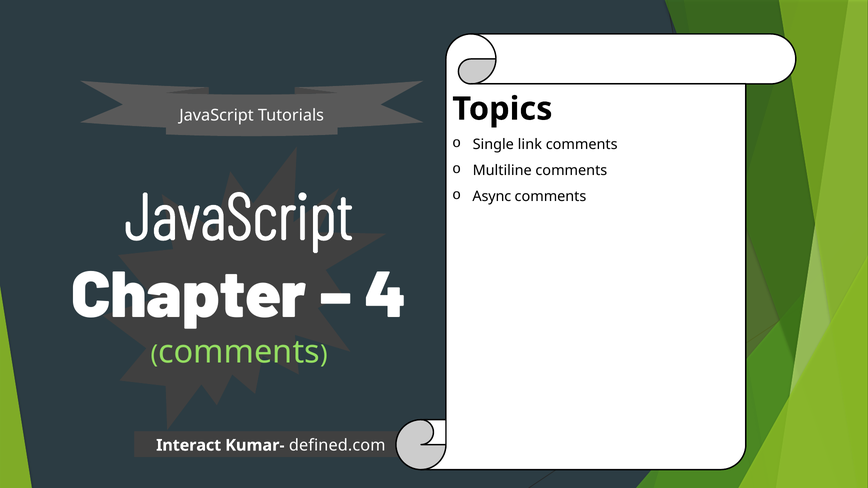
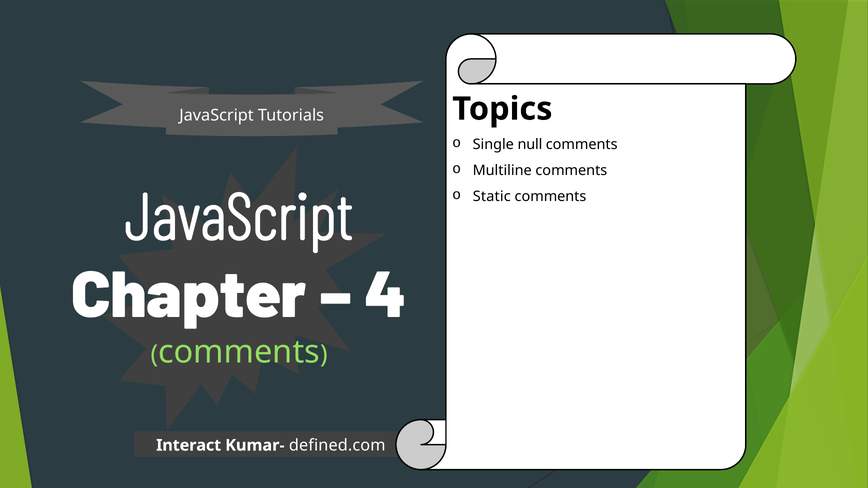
link: link -> null (530, 145)
Async: Async -> Static (492, 197)
